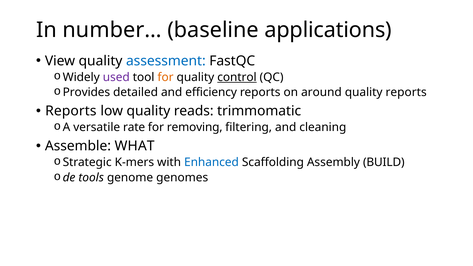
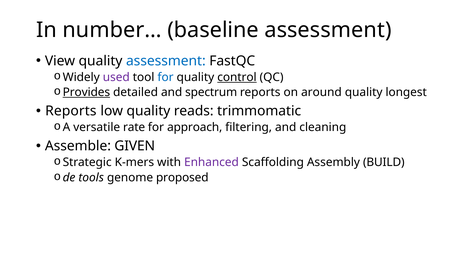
baseline applications: applications -> assessment (328, 30)
for colour: orange -> blue (166, 77)
Provides underline: none -> present (86, 92)
efficiency: efficiency -> spectrum (211, 92)
quality reports: reports -> longest (406, 92)
removing: removing -> approach (195, 127)
WHAT: WHAT -> GIVEN (135, 146)
Enhanced colour: blue -> purple (211, 162)
genomes: genomes -> proposed (182, 178)
